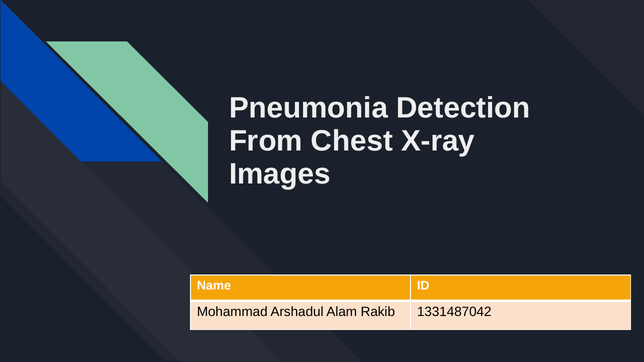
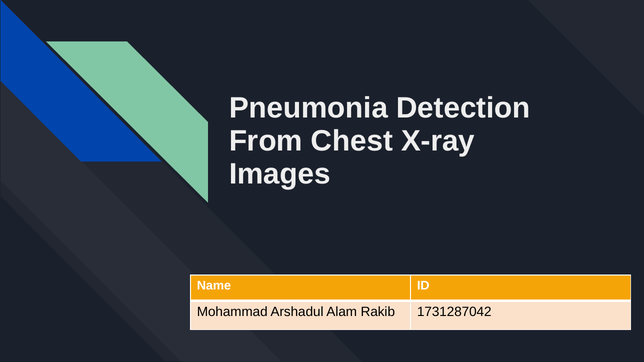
1331487042: 1331487042 -> 1731287042 (454, 312)
